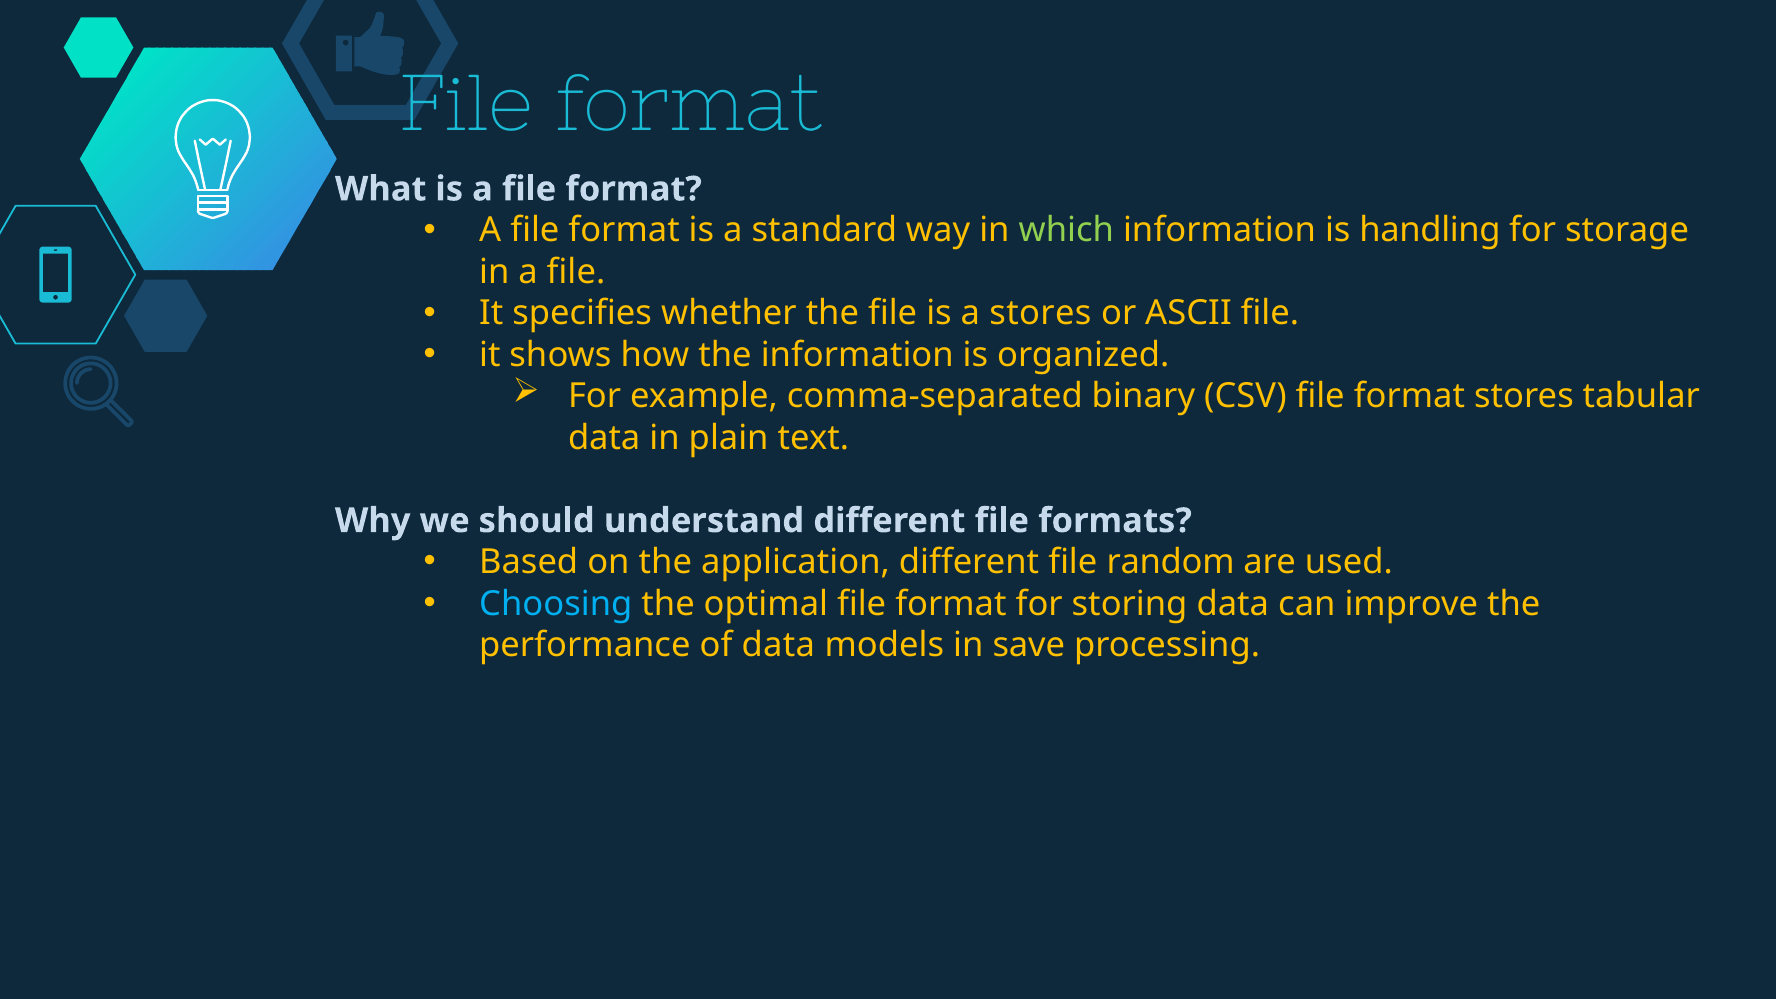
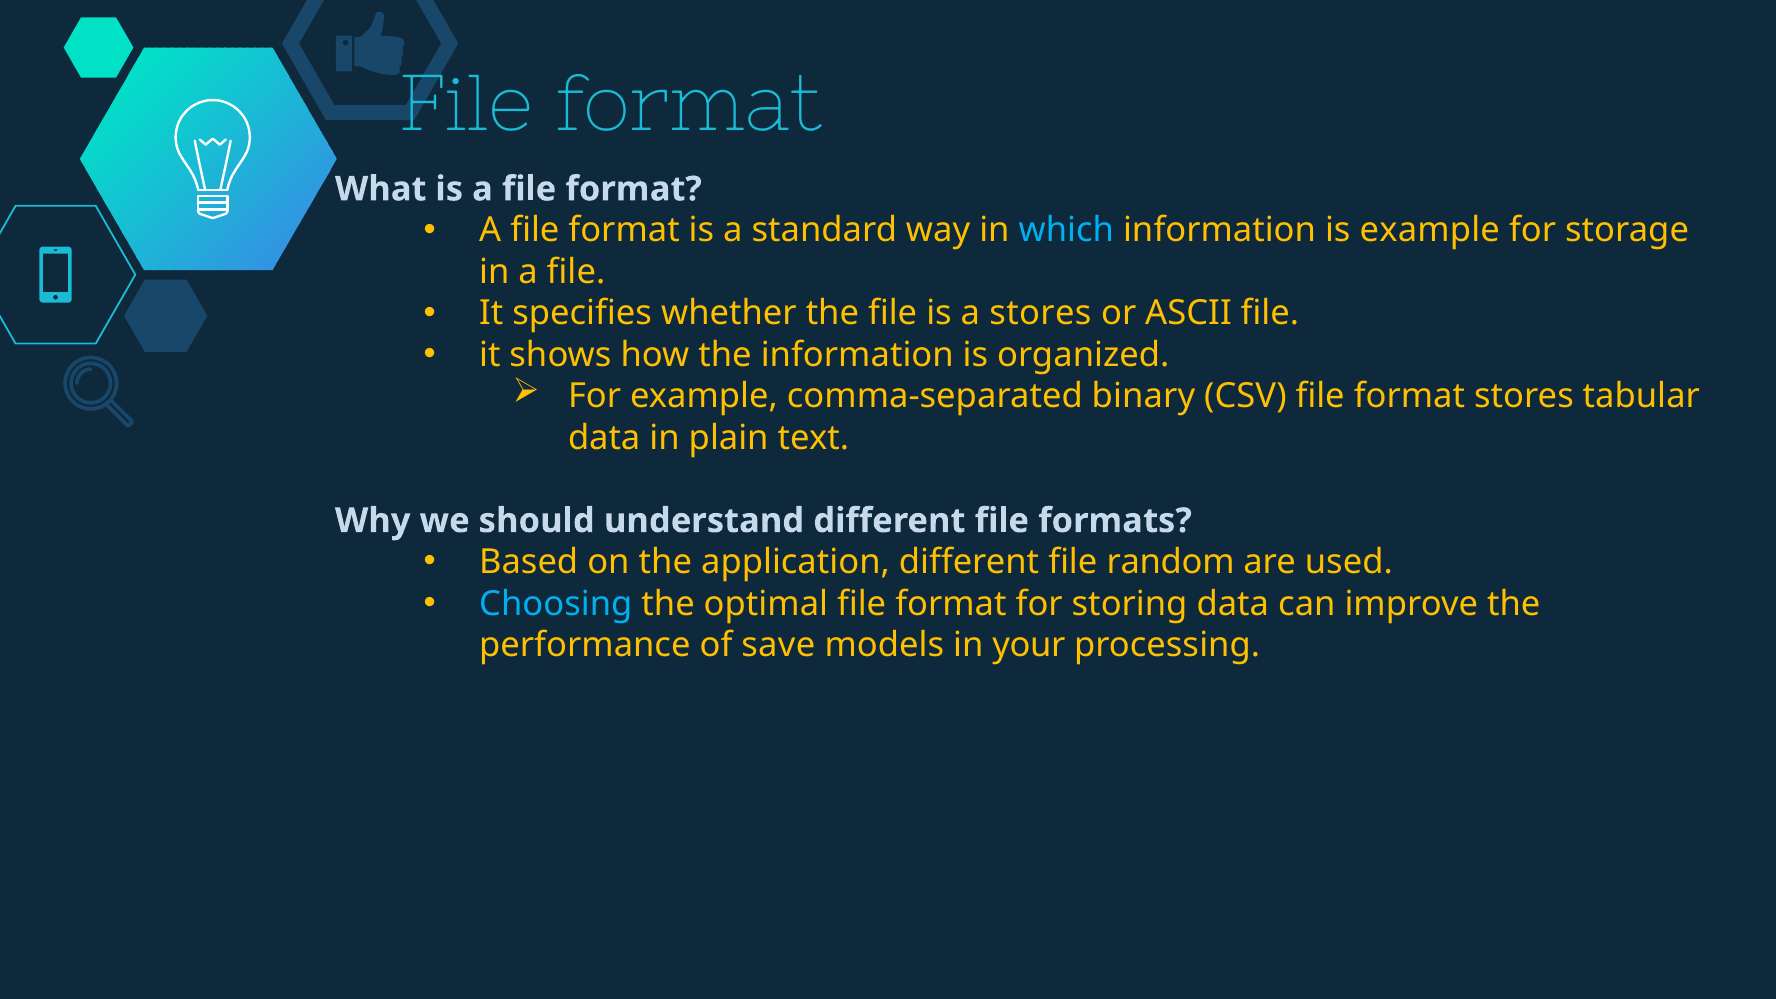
which colour: light green -> light blue (1066, 231)
is handling: handling -> example (1430, 231)
of data: data -> save (778, 645)
save: save -> your (1029, 645)
